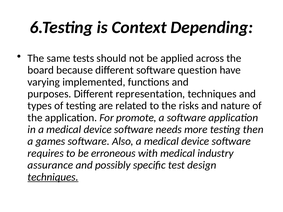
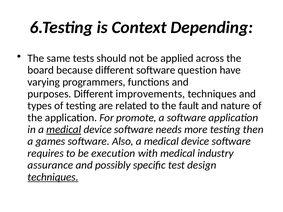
implemented: implemented -> programmers (94, 82)
representation: representation -> improvements (150, 94)
risks: risks -> fault (189, 106)
medical underline: none -> present (64, 130)
erroneous: erroneous -> execution (113, 153)
